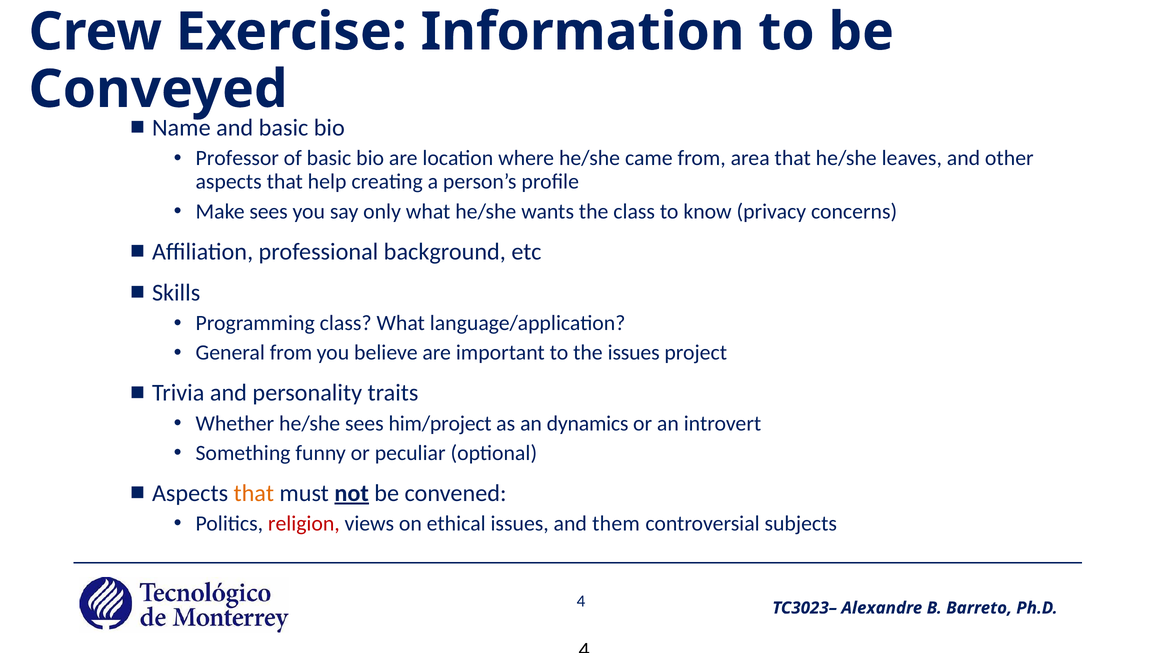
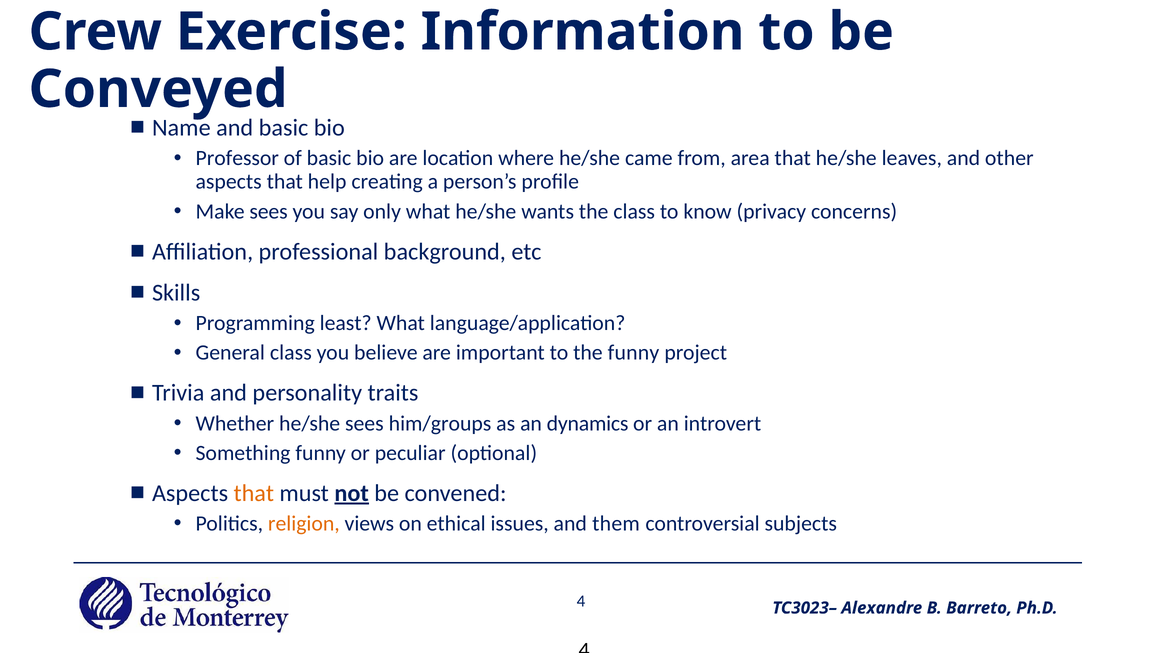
Programming class: class -> least (346, 323)
General from: from -> class (291, 353)
the issues: issues -> funny (633, 353)
him/project: him/project -> him/groups (440, 424)
religion colour: red -> orange (304, 524)
